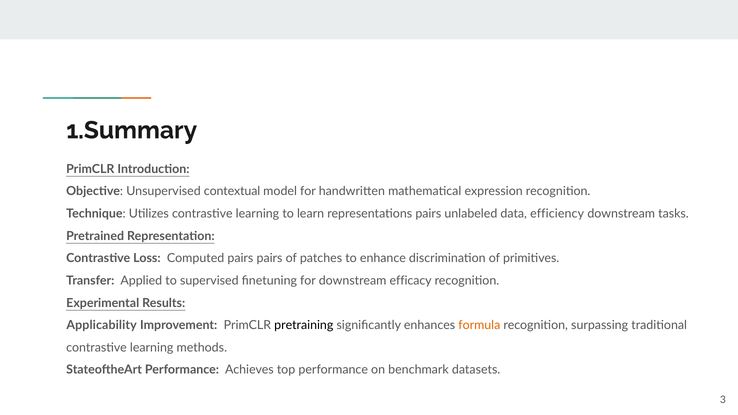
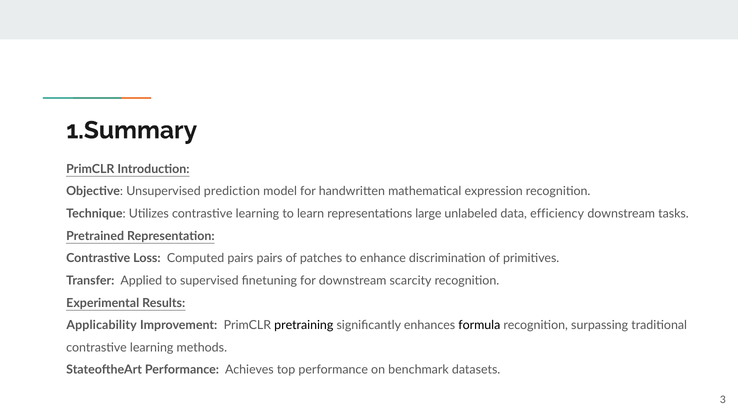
contextual: contextual -> prediction (232, 191)
representations pairs: pairs -> large (428, 214)
efficacy: efficacy -> scarcity (411, 281)
formula colour: orange -> black (479, 325)
